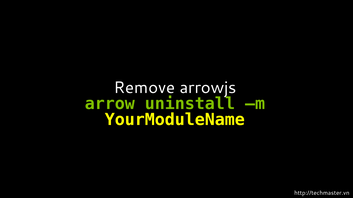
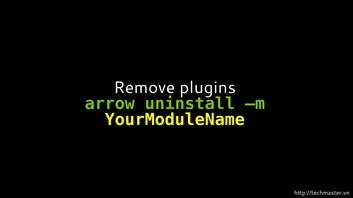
arrowjs: arrowjs -> plugins (208, 88)
